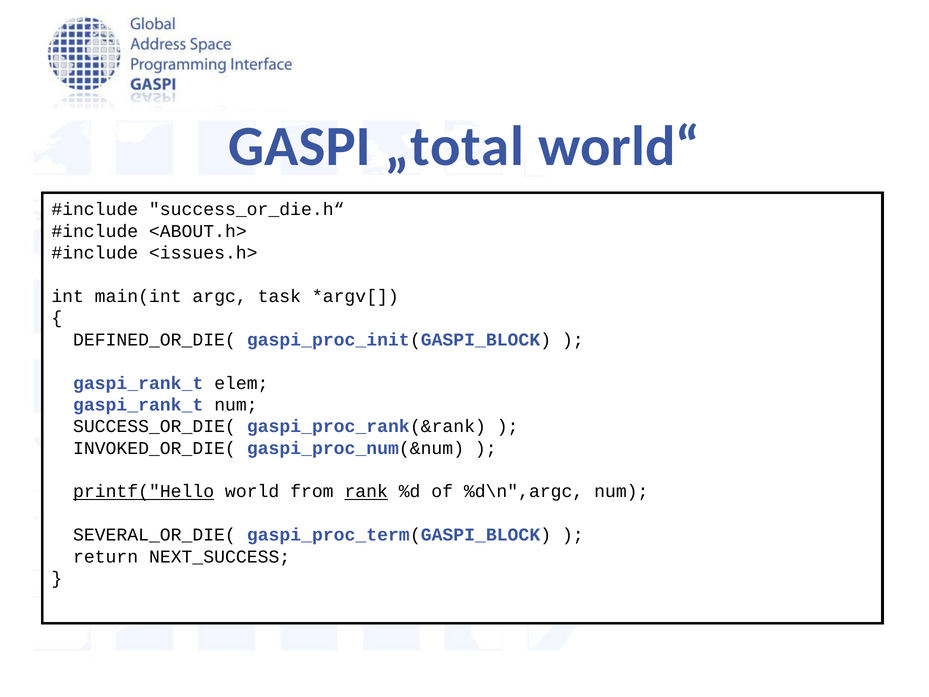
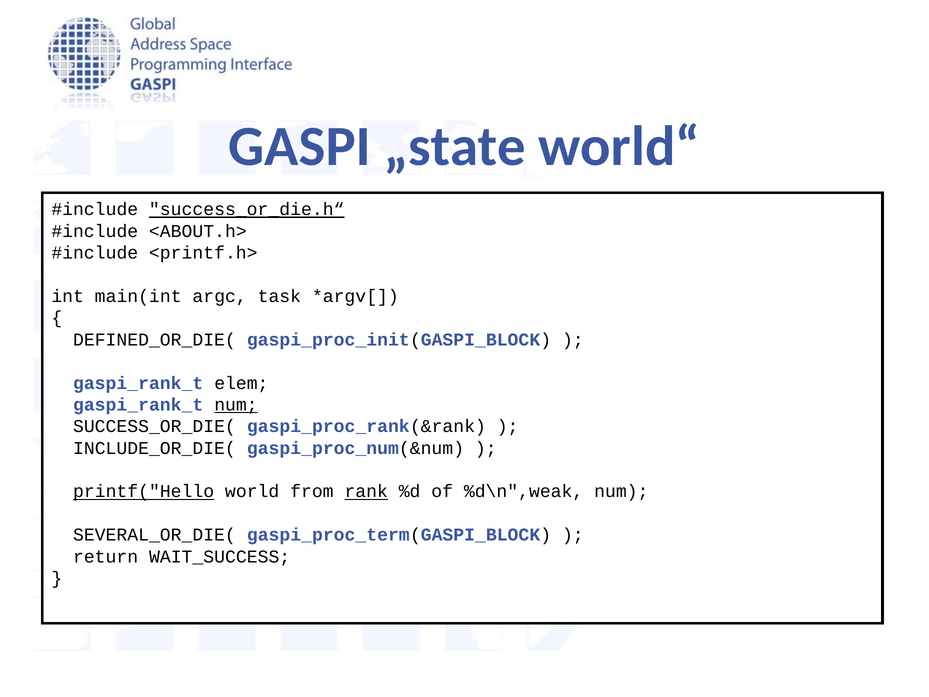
„total: „total -> „state (455, 146)
success_or_die.h“ underline: none -> present (247, 209)
<issues.h>: <issues.h> -> <printf.h> (203, 253)
num underline: none -> present (236, 405)
INVOKED_OR_DIE(: INVOKED_OR_DIE( -> INCLUDE_OR_DIE( (154, 448)
%d\n",argc: %d\n",argc -> %d\n",weak (524, 491)
NEXT_SUCCESS: NEXT_SUCCESS -> WAIT_SUCCESS (220, 556)
